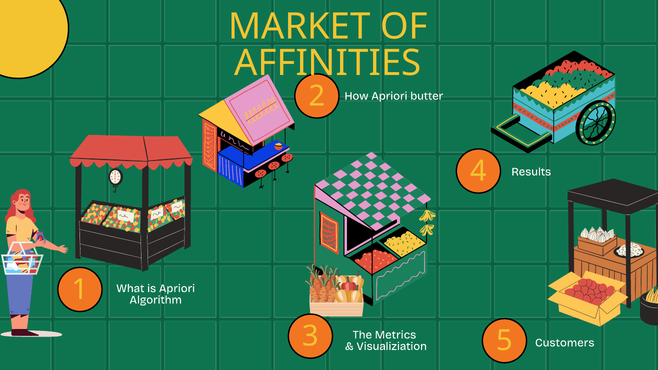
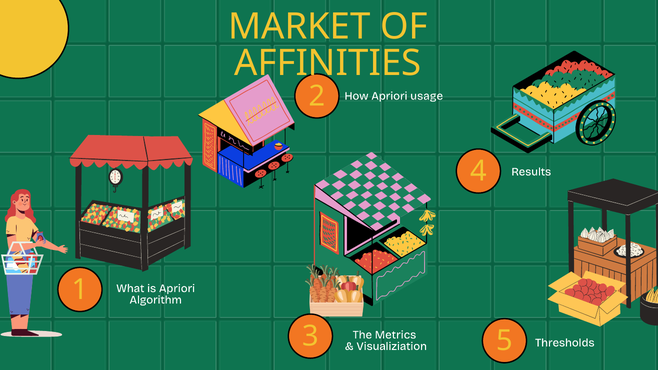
butter: butter -> usage (427, 96)
Customers: Customers -> Thresholds (565, 343)
